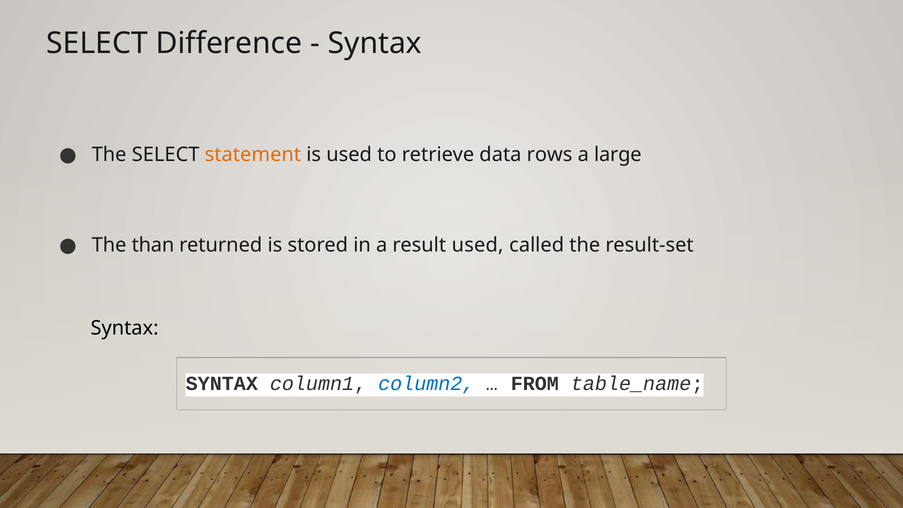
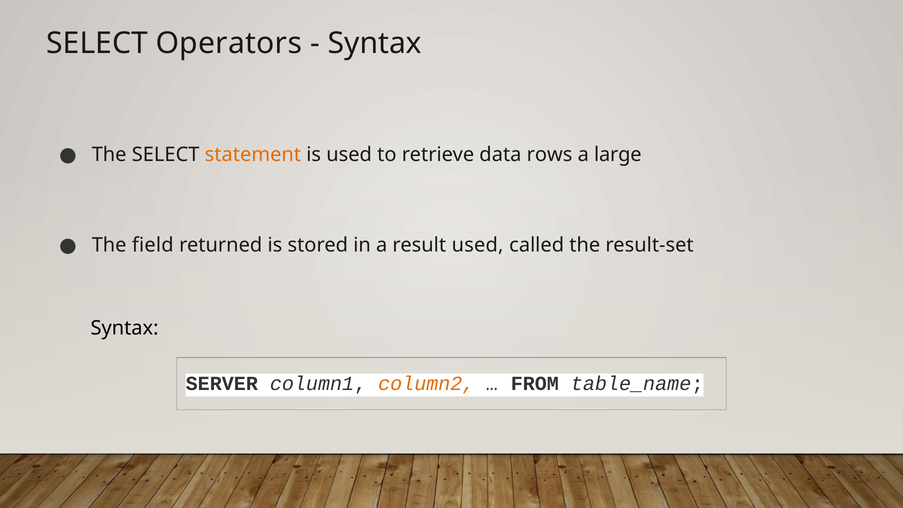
Difference: Difference -> Operators (229, 43)
than: than -> field (153, 245)
SYNTAX: SYNTAX -> SERVER (222, 384)
column2 colour: blue -> orange (426, 384)
